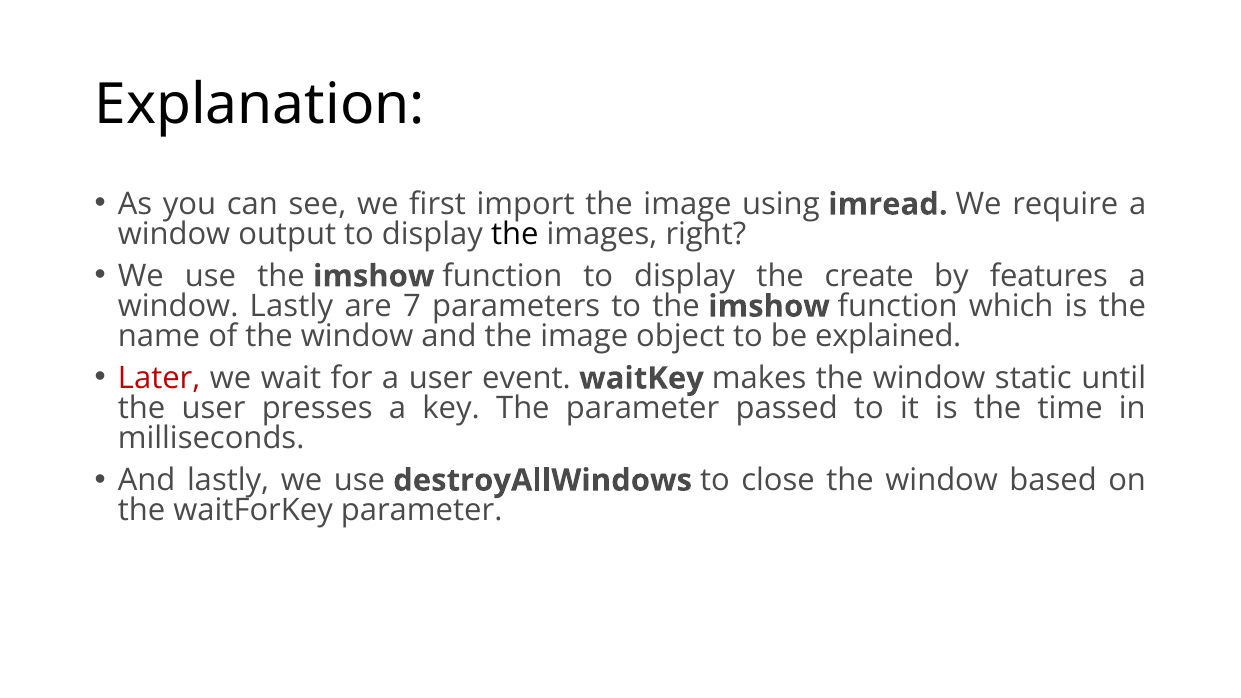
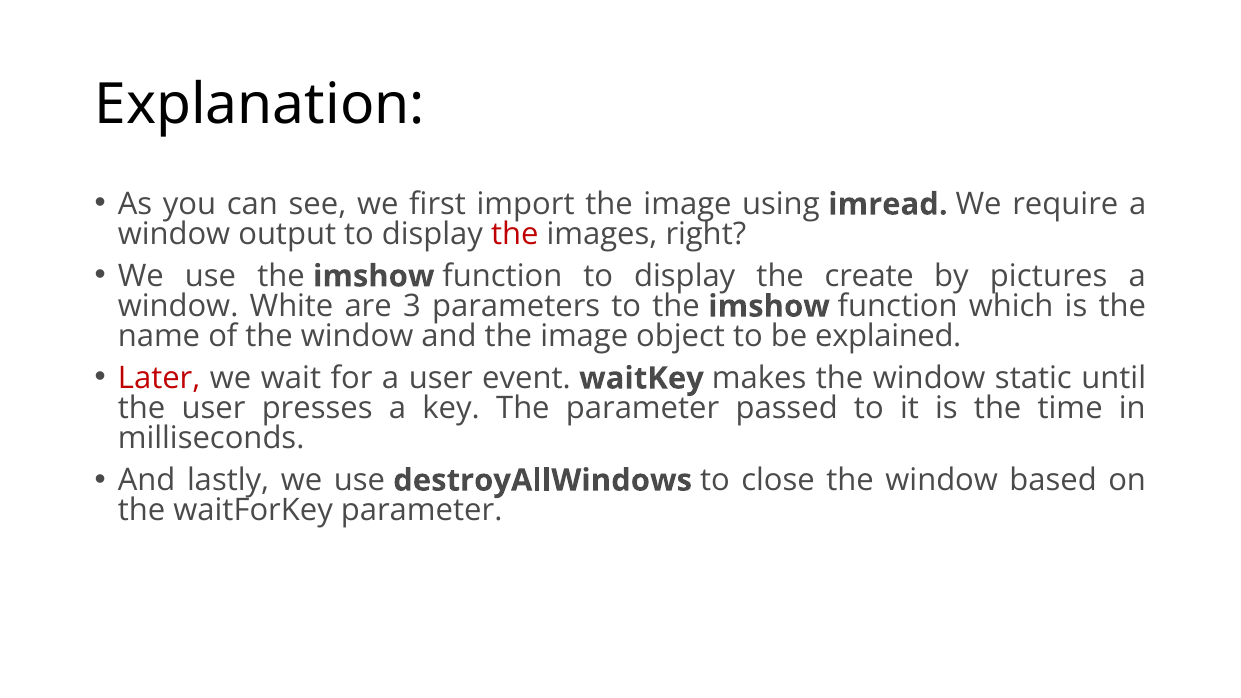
the colour: black -> red (515, 234)
features: features -> pictures (1049, 276)
window Lastly: Lastly -> White (292, 306)
7: 7 -> 3 (412, 306)
